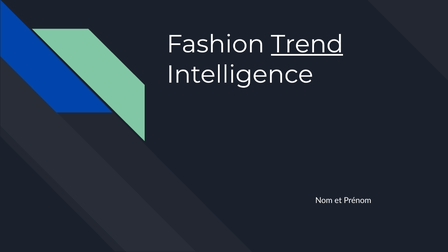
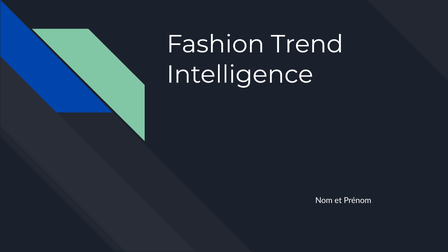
Trend underline: present -> none (307, 44)
